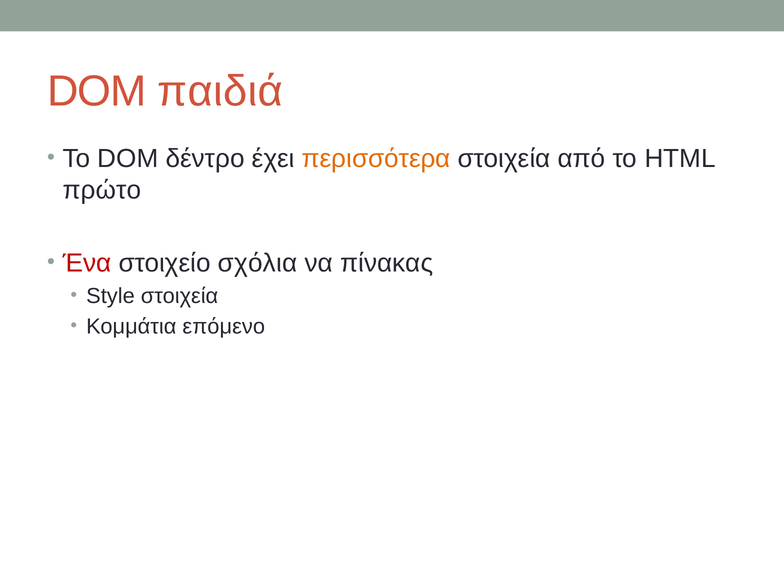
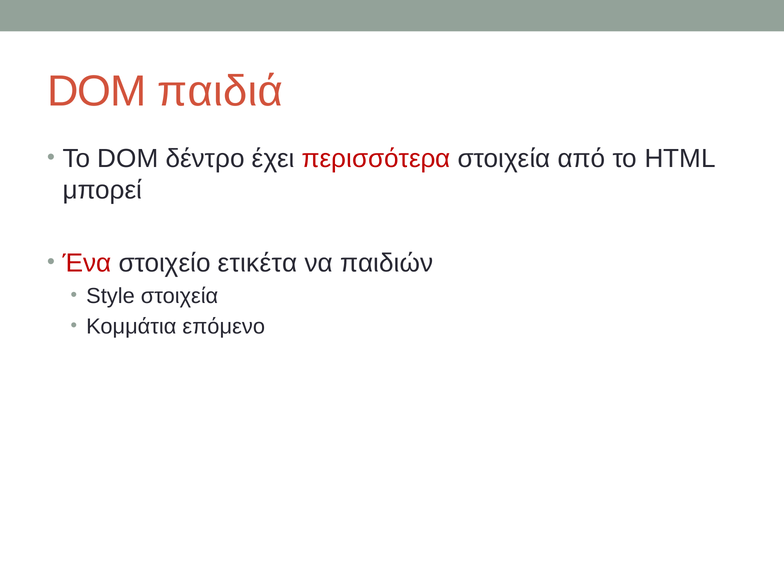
περισσότερα colour: orange -> red (376, 159)
πρώτο: πρώτο -> μπορεί (102, 190)
σχόλια: σχόλια -> ετικέτα (258, 263)
πίνακας: πίνακας -> παιδιών (387, 263)
